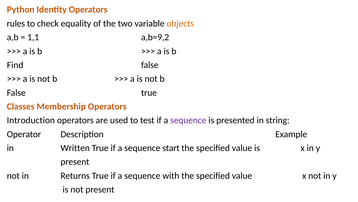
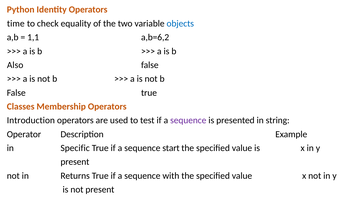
rules: rules -> time (16, 23)
objects colour: orange -> blue (180, 23)
a,b=9,2: a,b=9,2 -> a,b=6,2 (155, 37)
Find: Find -> Also (15, 65)
Written: Written -> Specific (75, 148)
